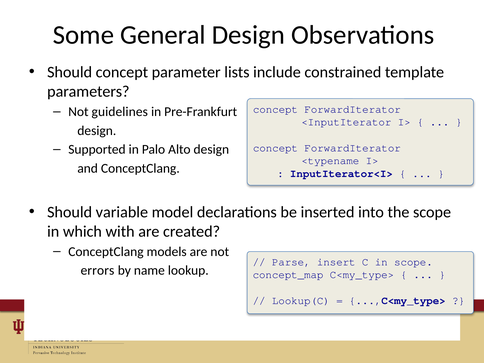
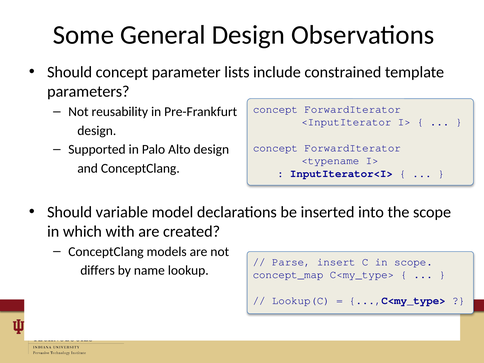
guidelines: guidelines -> reusability (120, 112)
errors: errors -> differs (98, 270)
